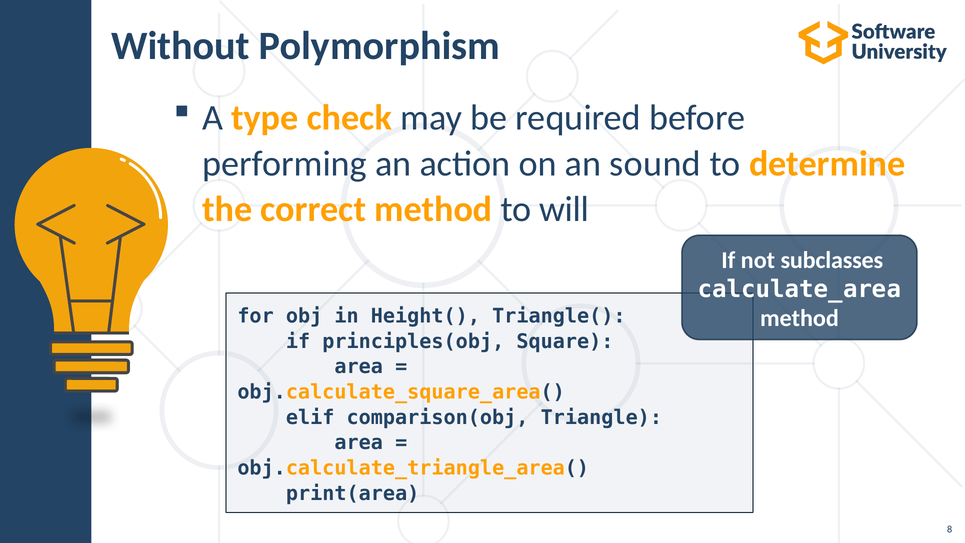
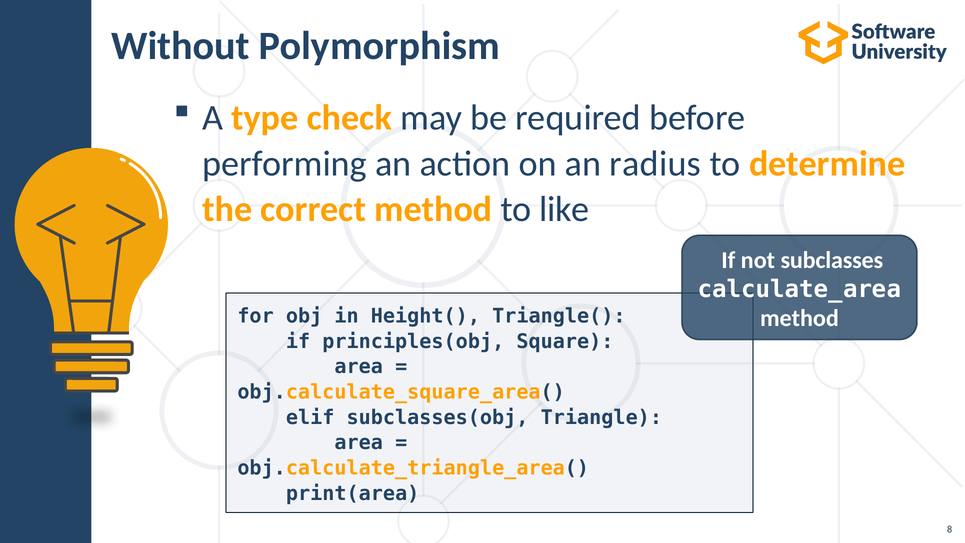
sound: sound -> radius (655, 164)
will: will -> like (564, 209)
comparison(obj: comparison(obj -> subclasses(obj (438, 417)
